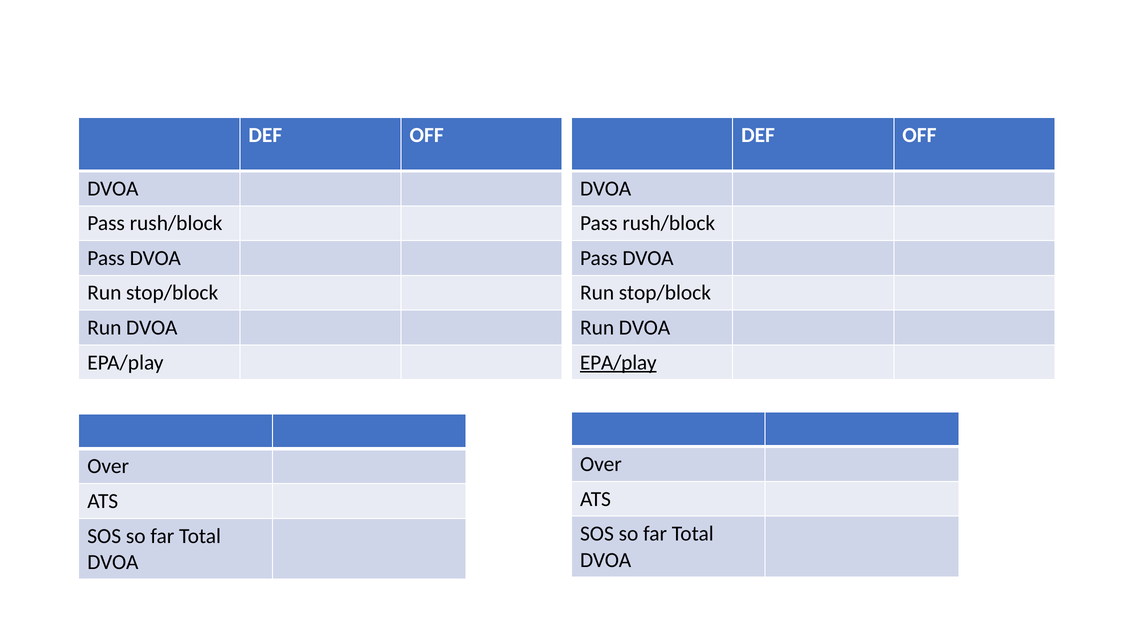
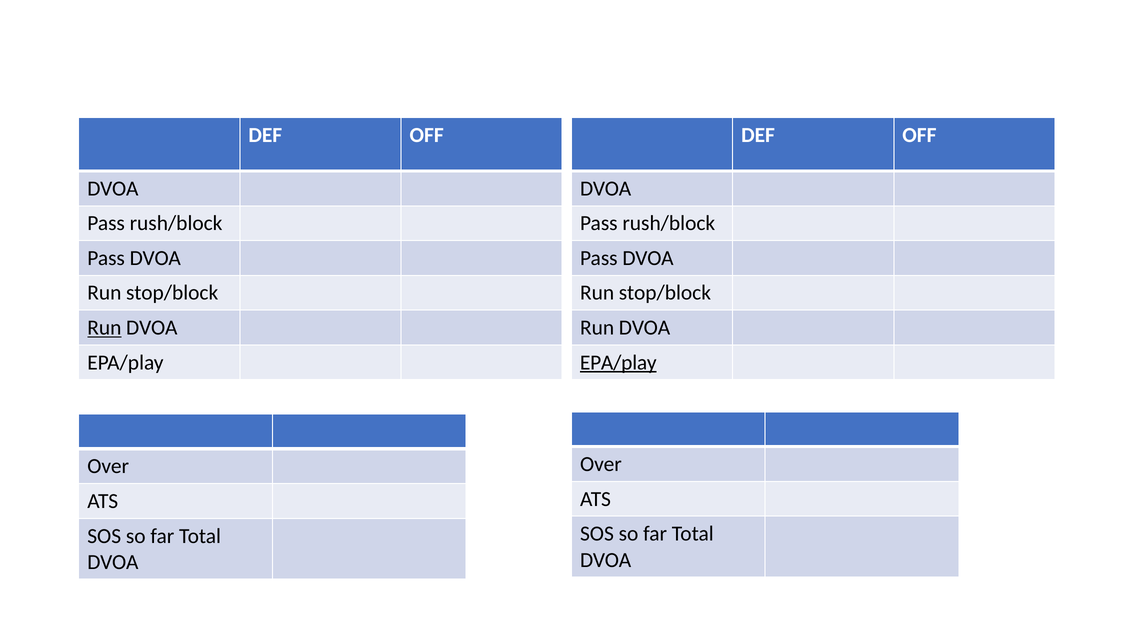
Run underline: none -> present (104, 328)
